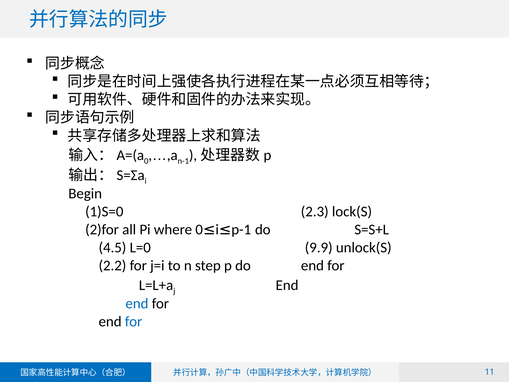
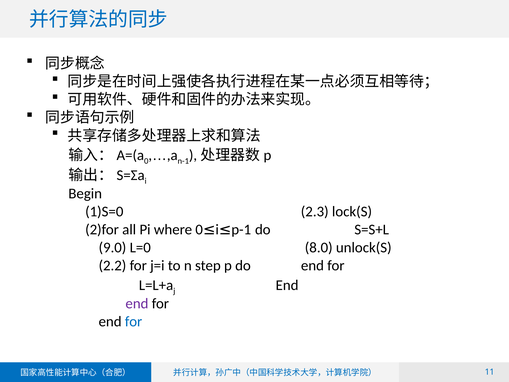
4.5: 4.5 -> 9.0 (112, 247)
9.9: 9.9 -> 8.0 (319, 247)
end colour: blue -> purple (137, 303)
